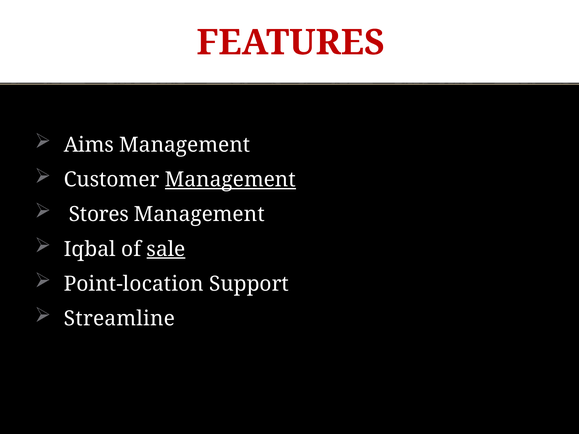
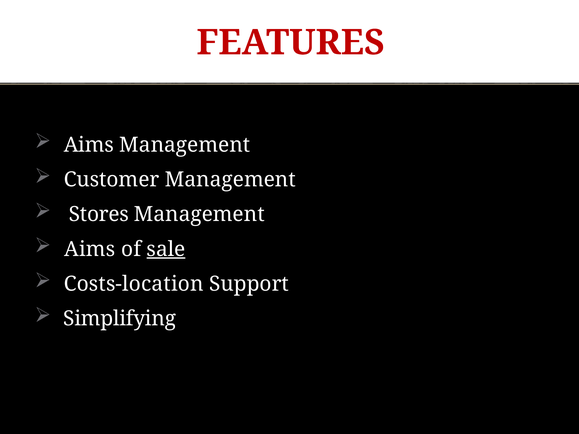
Management underline: present -> none (230, 180)
Iqbal: Iqbal -> Aims (90, 249)
Point-location: Point-location -> Costs-location (134, 284)
Streamline: Streamline -> Simplifying (120, 319)
